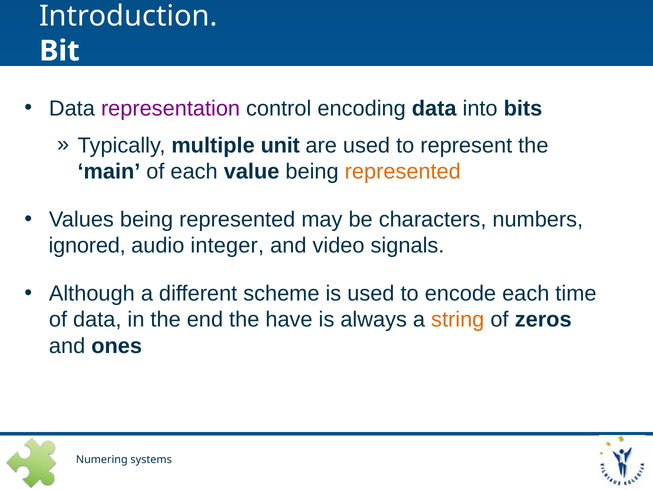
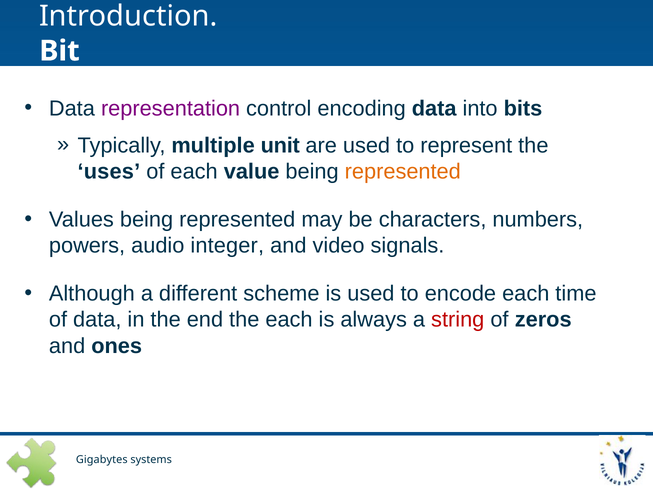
main: main -> uses (109, 172)
ignored: ignored -> powers (87, 246)
the have: have -> each (289, 320)
string colour: orange -> red (458, 320)
Numering: Numering -> Gigabytes (102, 459)
